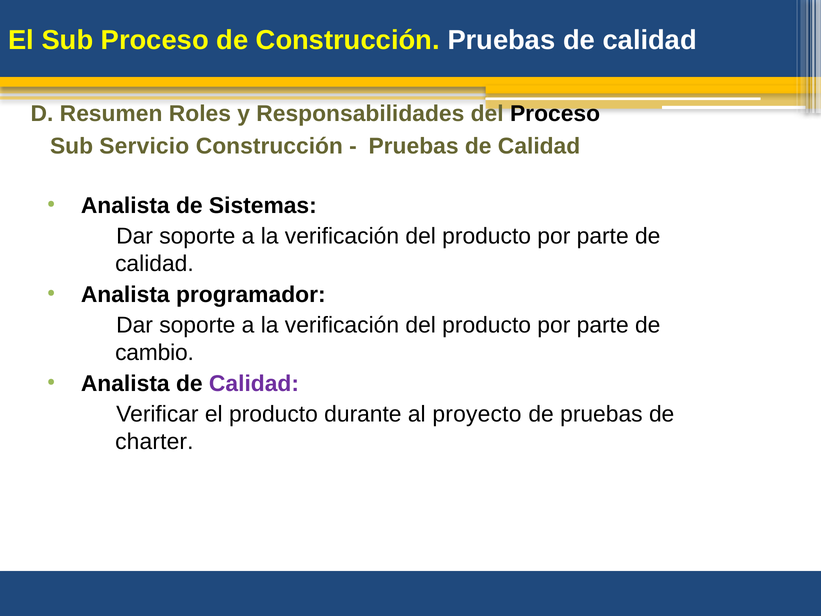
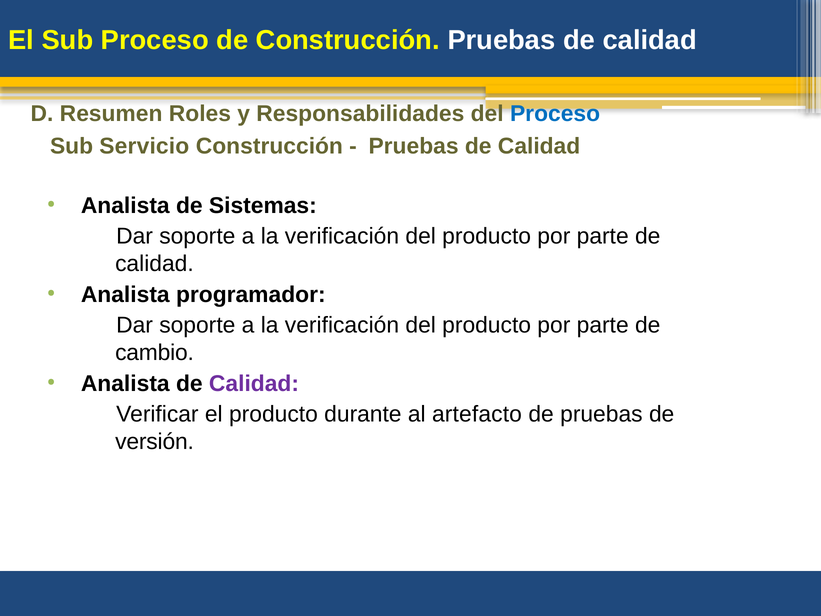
Proceso colour: black -> blue (555, 114)
proyecto: proyecto -> artefacto (477, 414)
charter: charter -> versión (155, 442)
